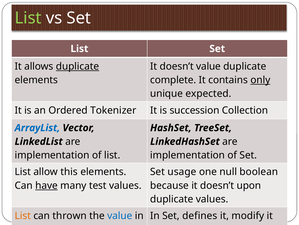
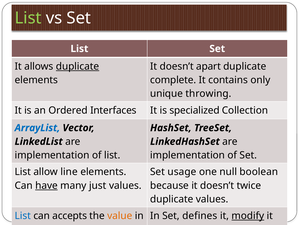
doesn’t value: value -> apart (208, 66)
only underline: present -> none (260, 80)
expected: expected -> throwing (208, 93)
Tokenizer: Tokenizer -> Interfaces (113, 110)
succession: succession -> specialized (195, 110)
this: this -> line (69, 171)
test: test -> just (98, 185)
upon: upon -> twice (249, 185)
List colour: orange -> blue (23, 215)
thrown: thrown -> accepts (70, 215)
value colour: blue -> orange (120, 215)
modify underline: none -> present (248, 215)
